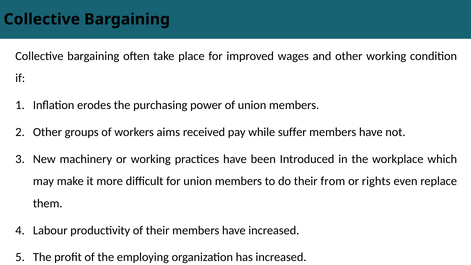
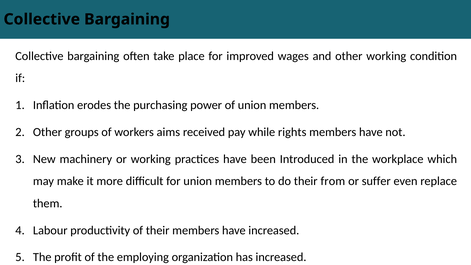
suffer: suffer -> rights (292, 132)
rights: rights -> suffer (376, 181)
